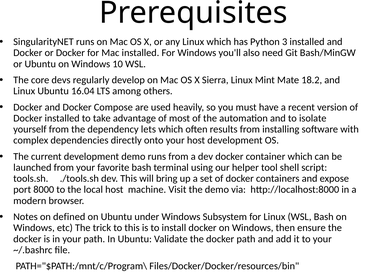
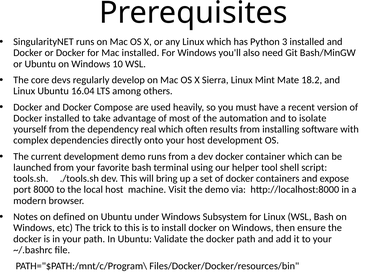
lets: lets -> real (149, 129)
